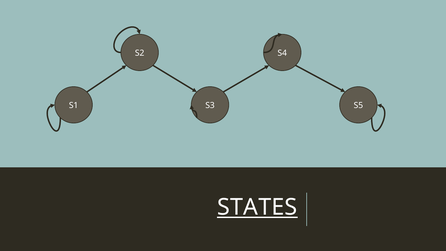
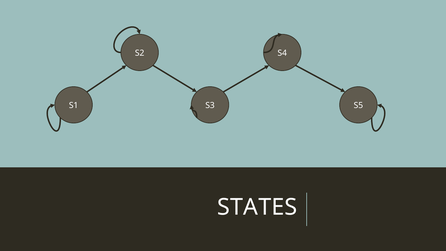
STATES underline: present -> none (257, 207)
